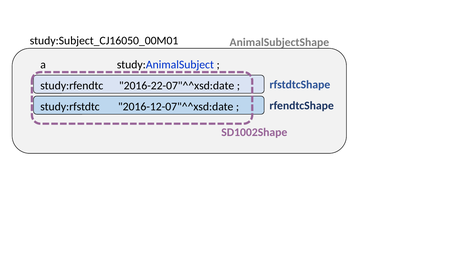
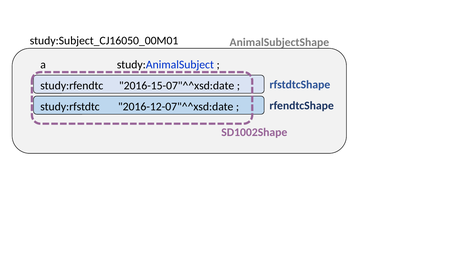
2016-22-07"^^xsd:date: 2016-22-07"^^xsd:date -> 2016-15-07"^^xsd:date (177, 86)
